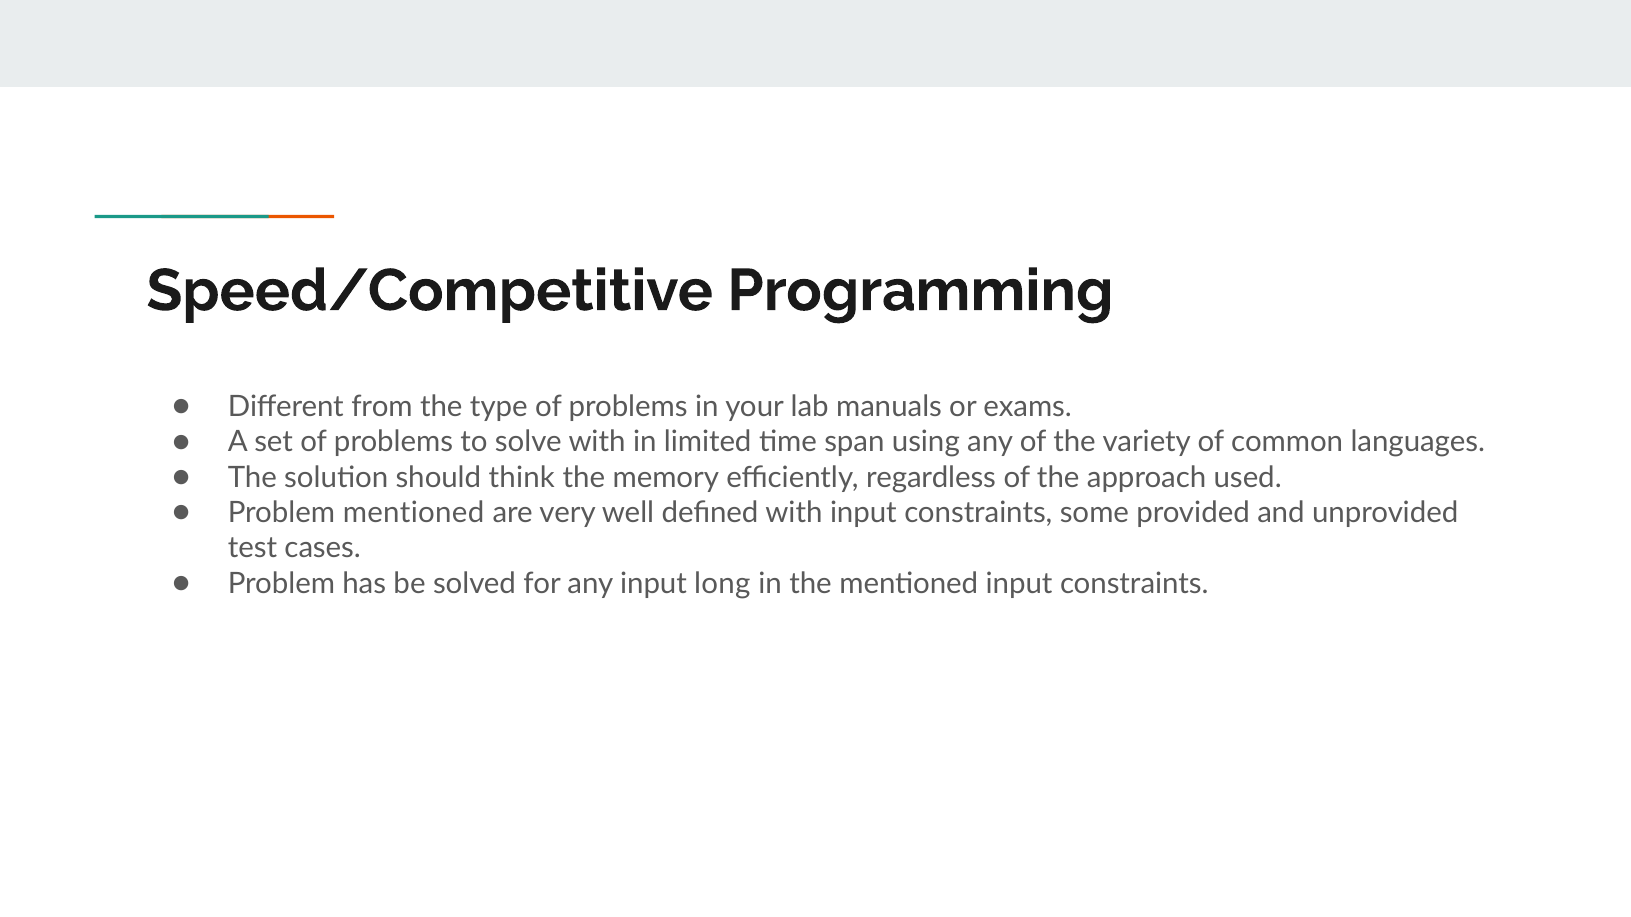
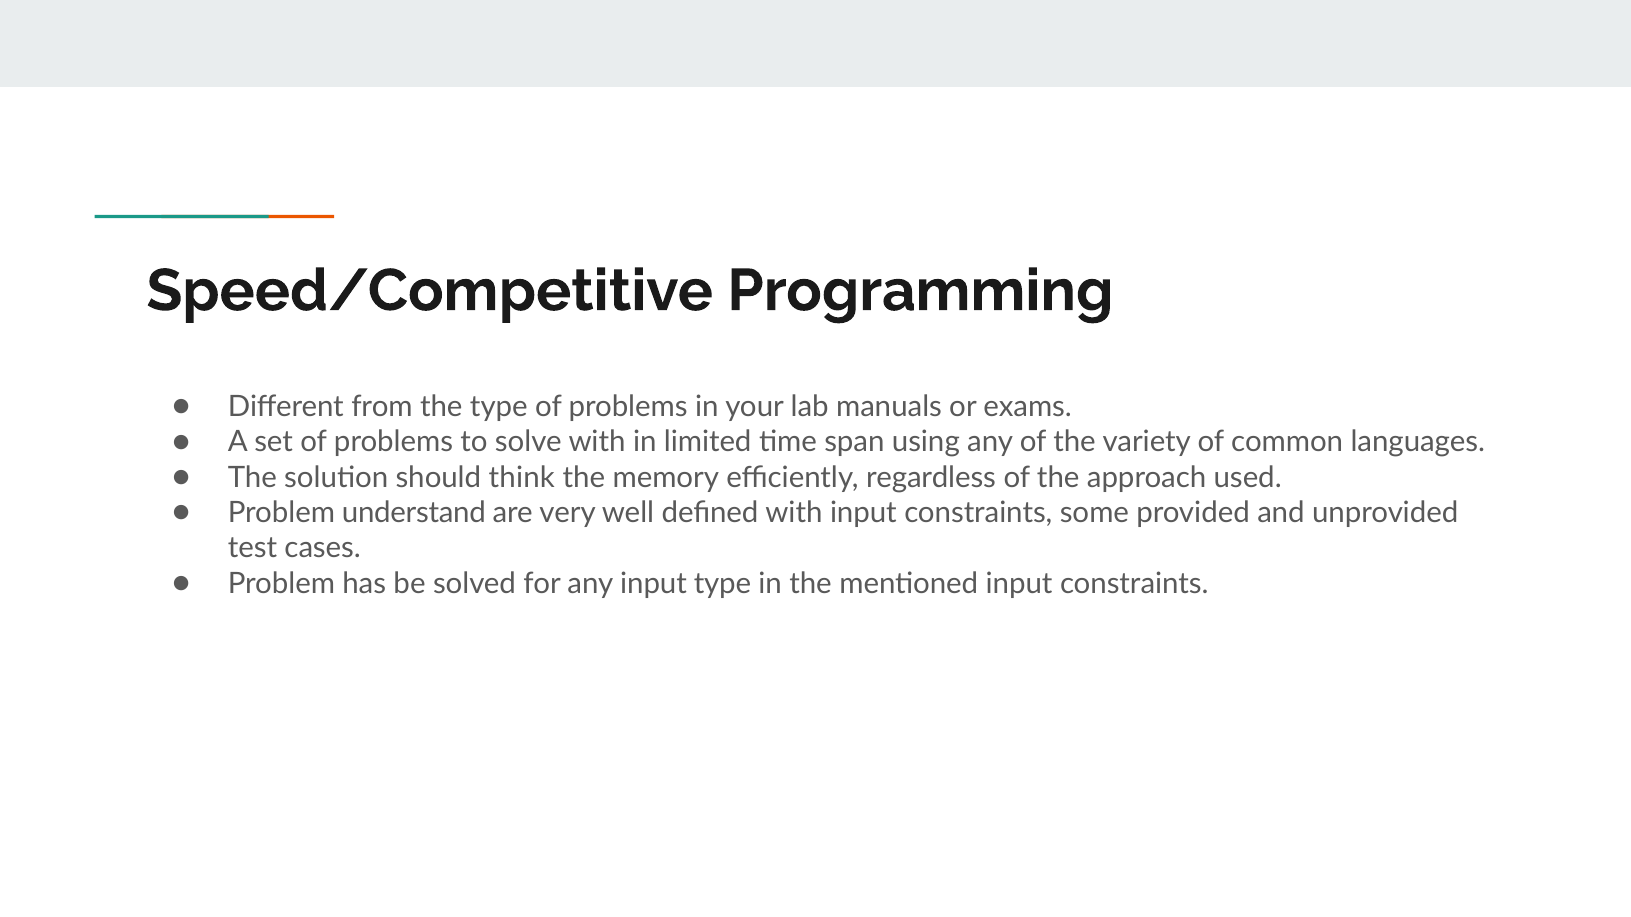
Problem mentioned: mentioned -> understand (414, 513)
input long: long -> type (722, 584)
